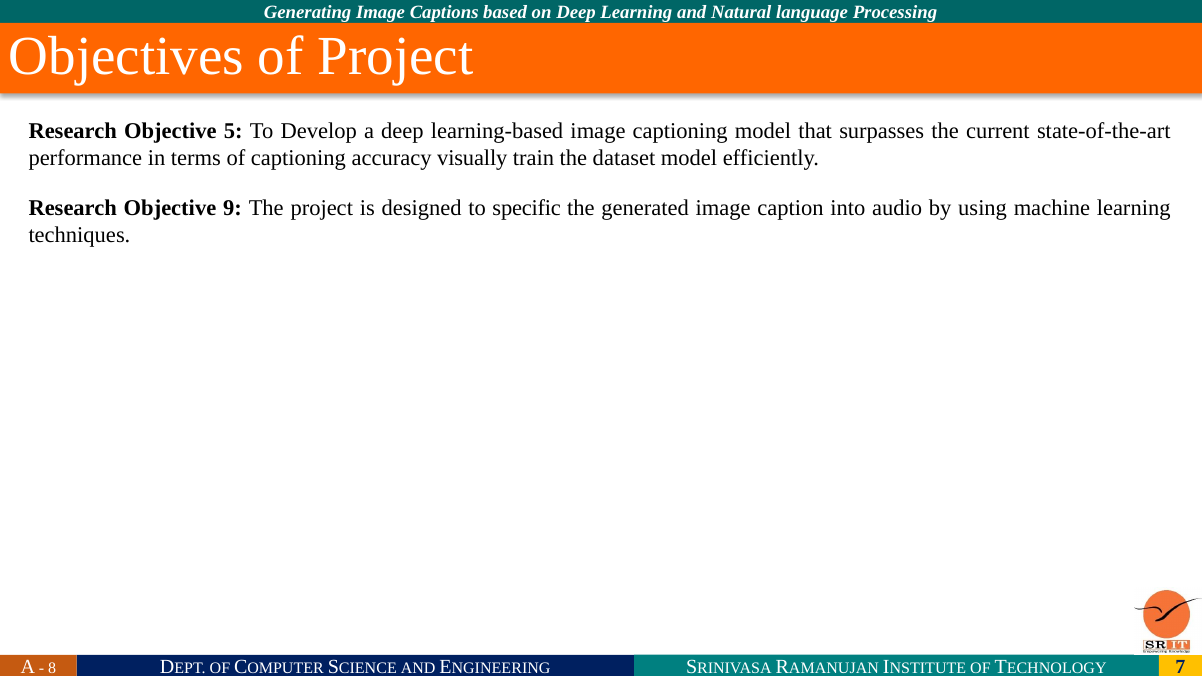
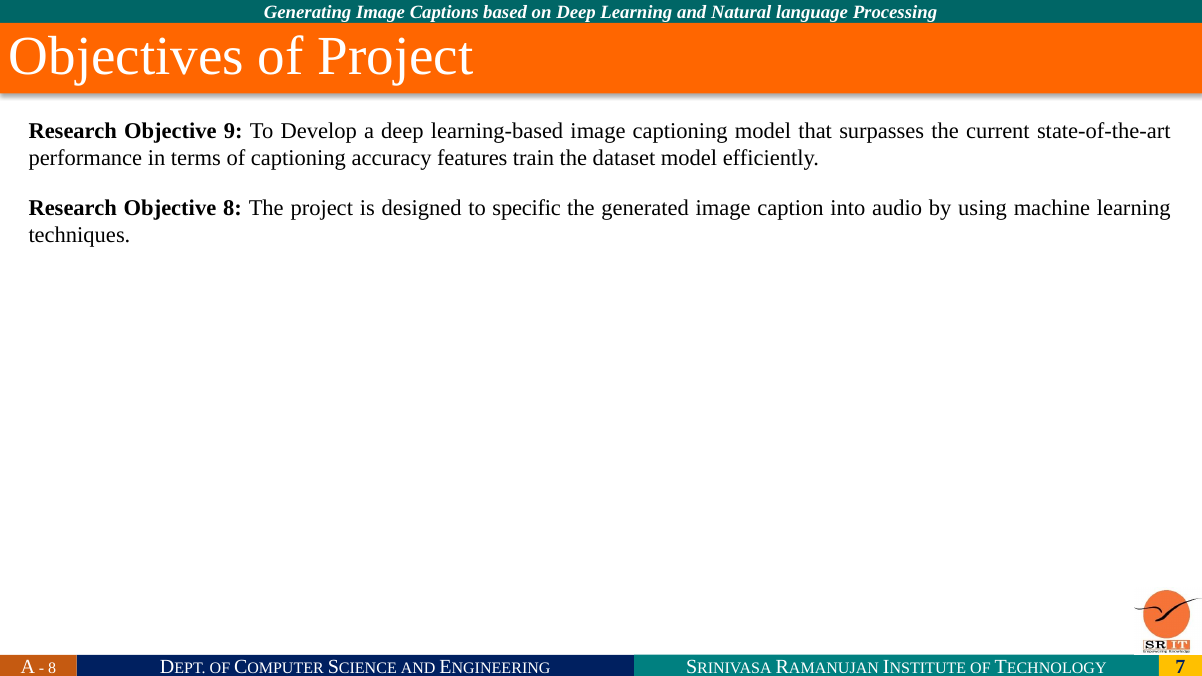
5: 5 -> 9 (233, 131)
visually: visually -> features (472, 158)
Objective 9: 9 -> 8 (232, 208)
